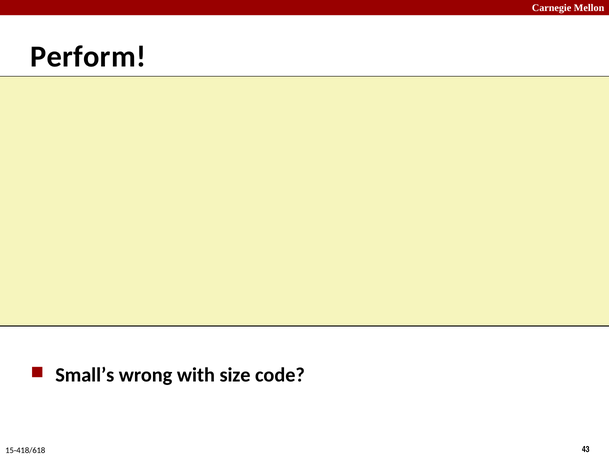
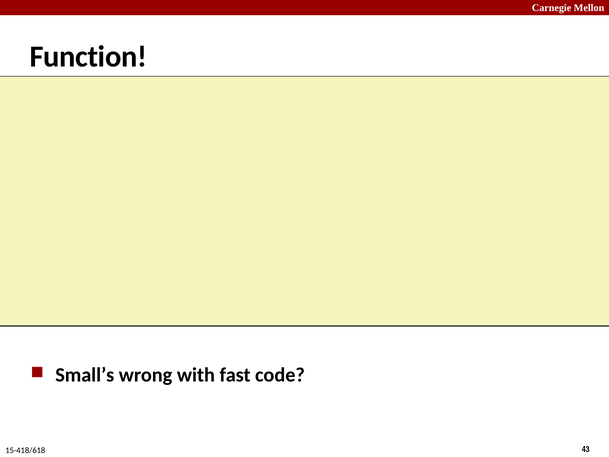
Perform: Perform -> Function (88, 57)
size: size -> fast (235, 375)
